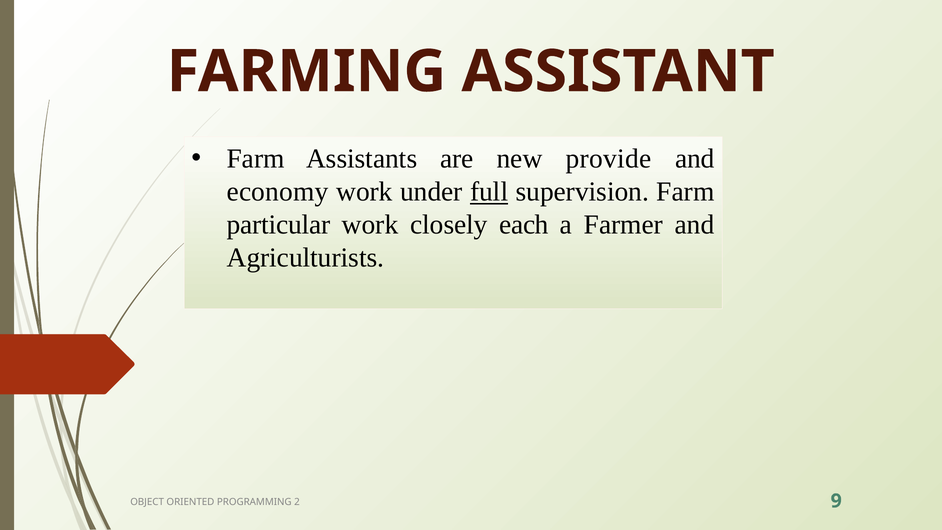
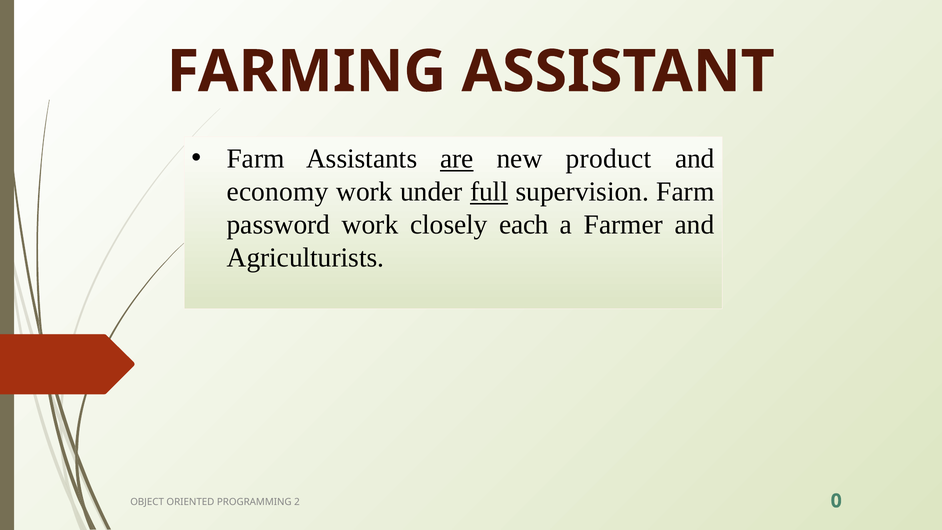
are underline: none -> present (457, 159)
provide: provide -> product (609, 159)
particular: particular -> password (278, 225)
9: 9 -> 0 (836, 501)
